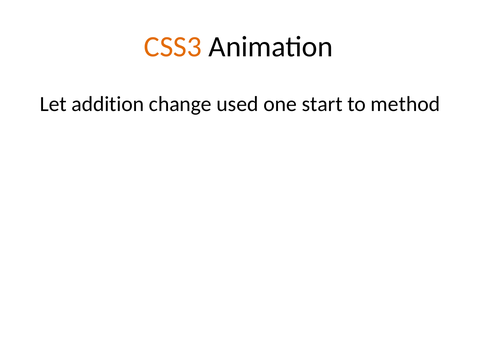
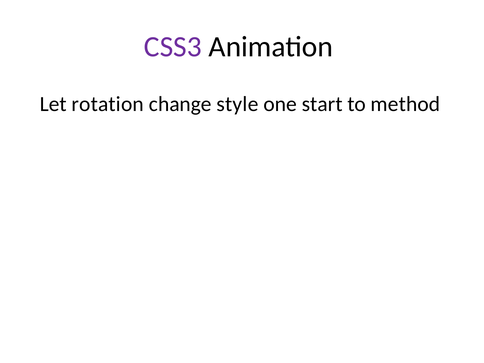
CSS3 colour: orange -> purple (173, 47)
addition: addition -> rotation (108, 104)
used: used -> style (237, 104)
